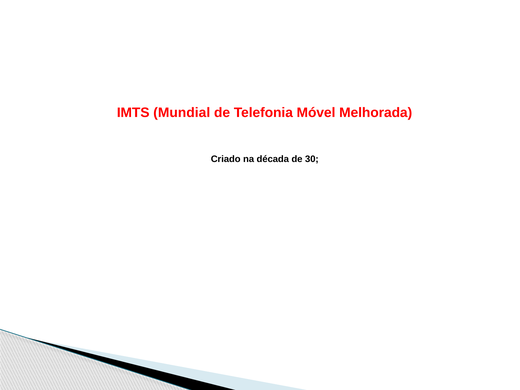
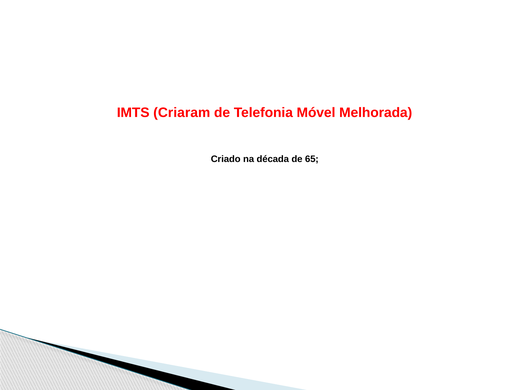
Mundial: Mundial -> Criaram (182, 113)
30: 30 -> 65 (312, 159)
